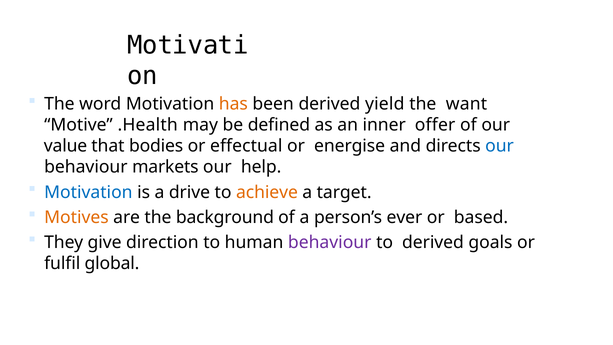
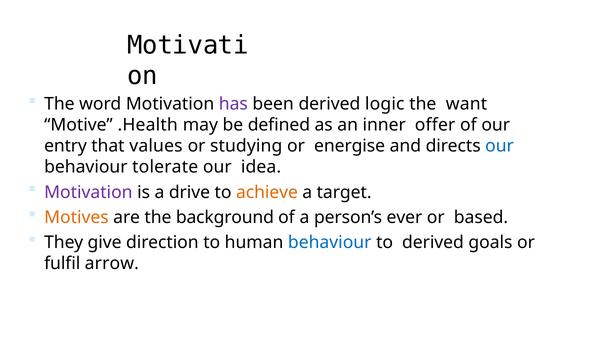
has colour: orange -> purple (233, 104)
yield: yield -> logic (385, 104)
value: value -> entry (66, 146)
bodies: bodies -> values (156, 146)
effectual: effectual -> studying (246, 146)
markets: markets -> tolerate (165, 167)
help: help -> idea (261, 167)
Motivation colour: blue -> purple (88, 192)
behaviour colour: purple -> blue (330, 242)
global: global -> arrow (112, 264)
